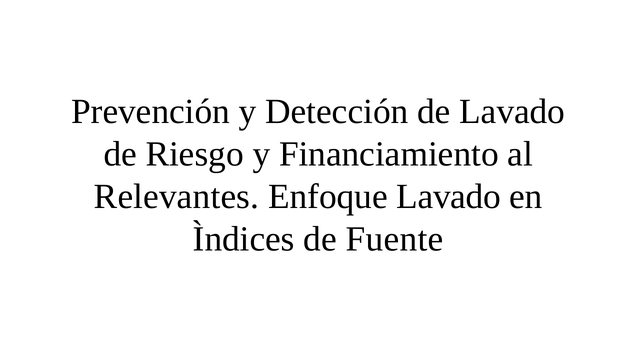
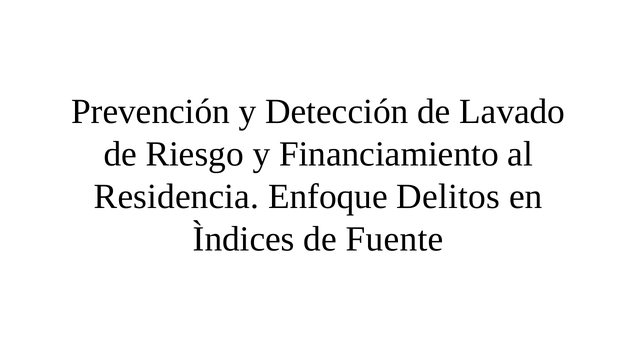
Relevantes: Relevantes -> Residencia (177, 197)
Enfoque Lavado: Lavado -> Delitos (448, 197)
